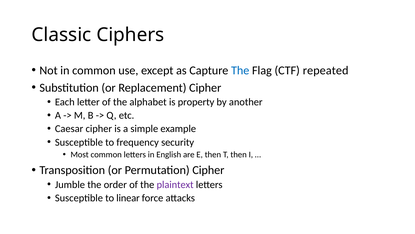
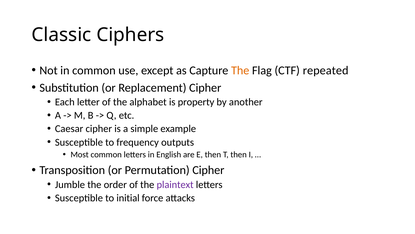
The colour: blue -> orange (240, 70)
security: security -> outputs (178, 142)
linear: linear -> initial (128, 198)
